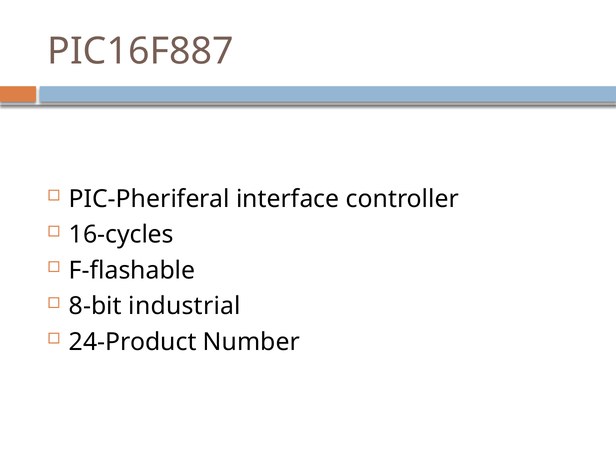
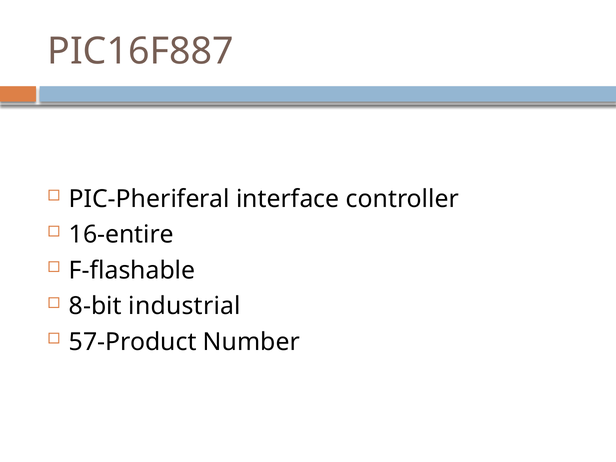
16-cycles: 16-cycles -> 16-entire (121, 235)
24-Product: 24-Product -> 57-Product (133, 342)
